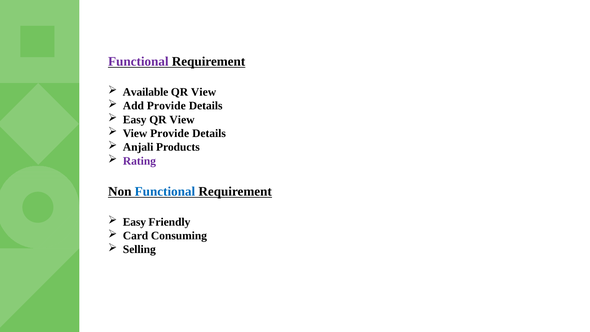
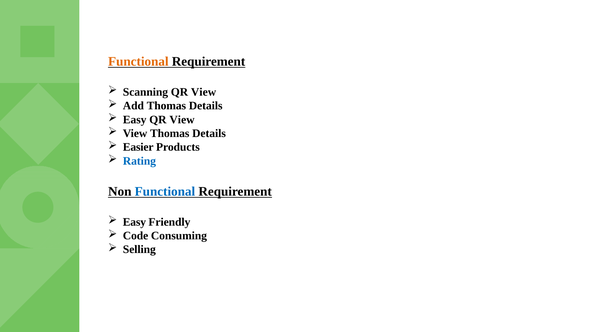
Functional colour: purple -> orange (138, 62)
Available: Available -> Scanning (145, 92)
Add Provide: Provide -> Thomas (166, 106)
View Provide: Provide -> Thomas (170, 133)
Anjali: Anjali -> Easier (138, 147)
Rating colour: purple -> blue (139, 161)
Card: Card -> Code (136, 236)
